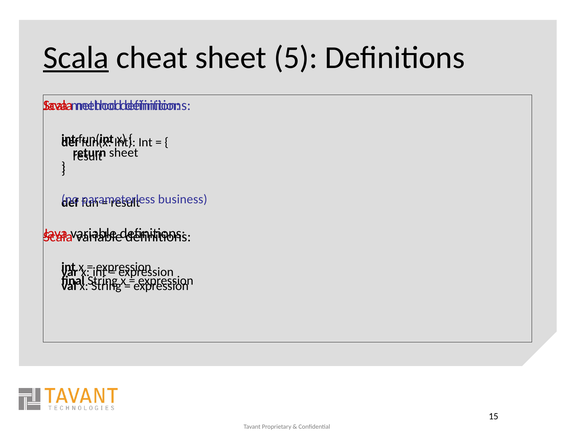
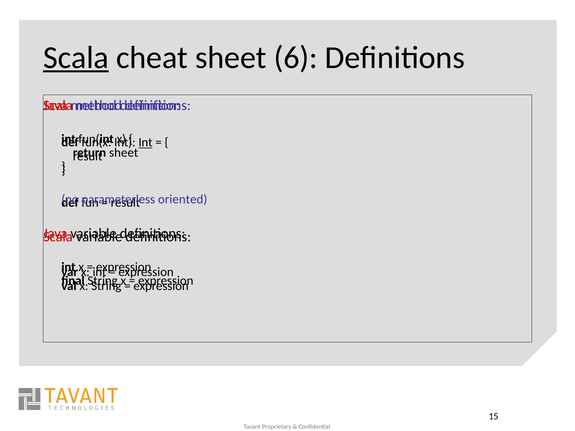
5: 5 -> 6 (296, 58)
Int underline: none -> present (145, 143)
business: business -> oriented (183, 199)
